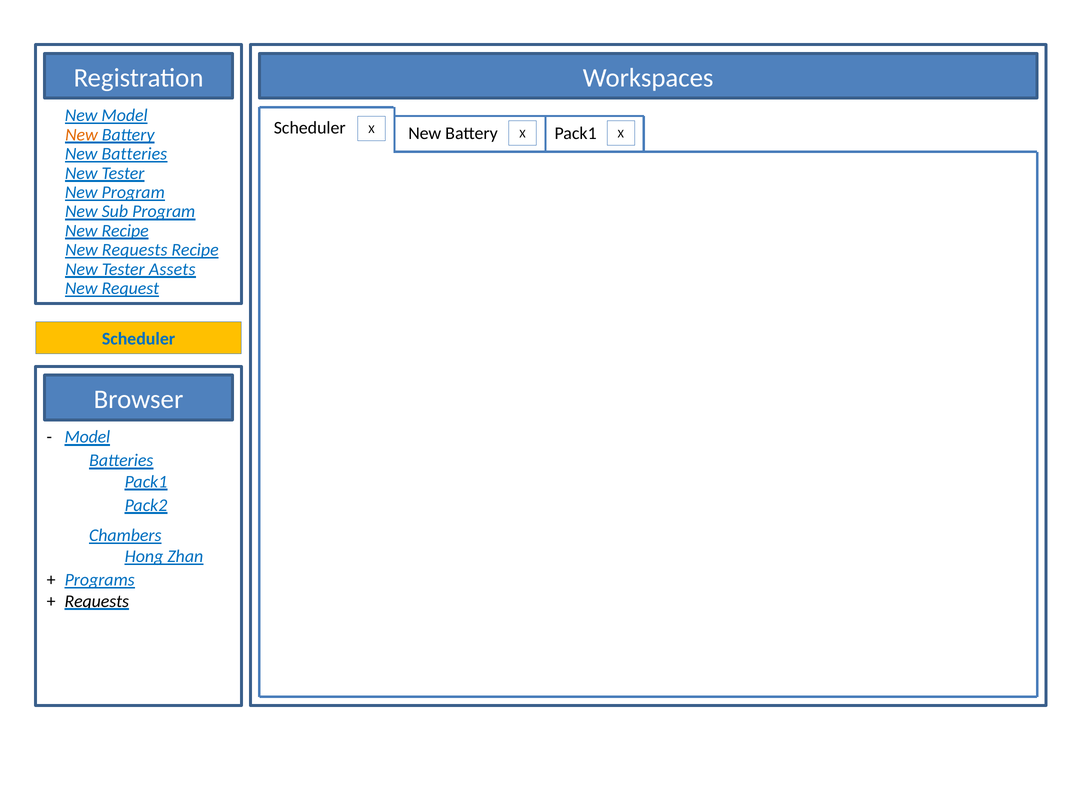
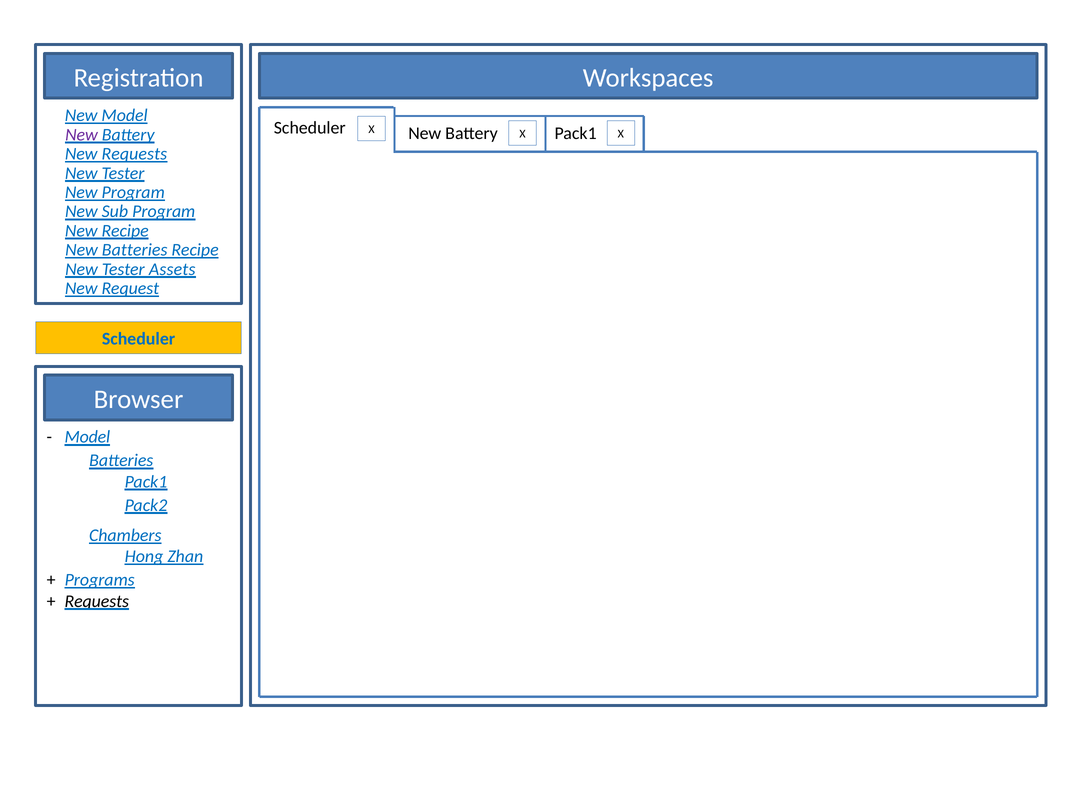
New colour: orange -> purple (81, 135)
New Batteries: Batteries -> Requests (134, 154)
New Requests: Requests -> Batteries (135, 250)
